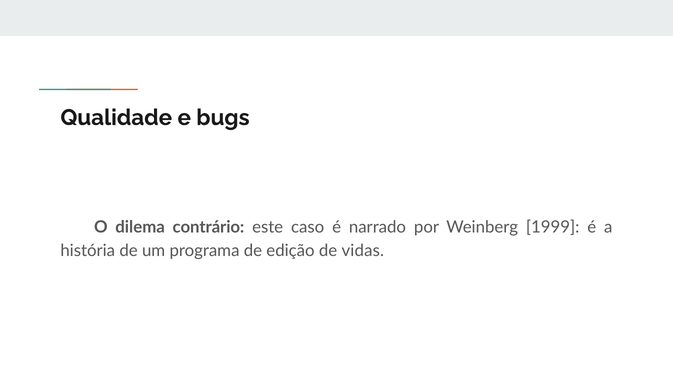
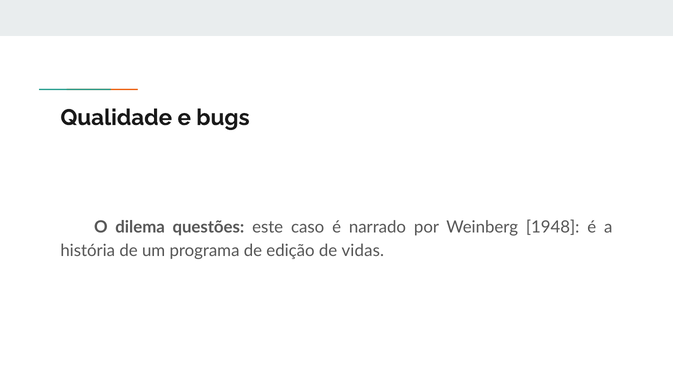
contrário: contrário -> questões (208, 227)
1999: 1999 -> 1948 (553, 227)
